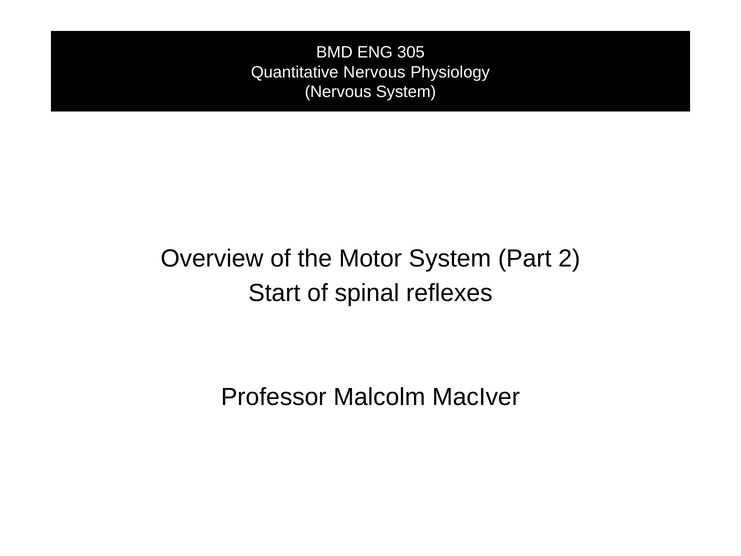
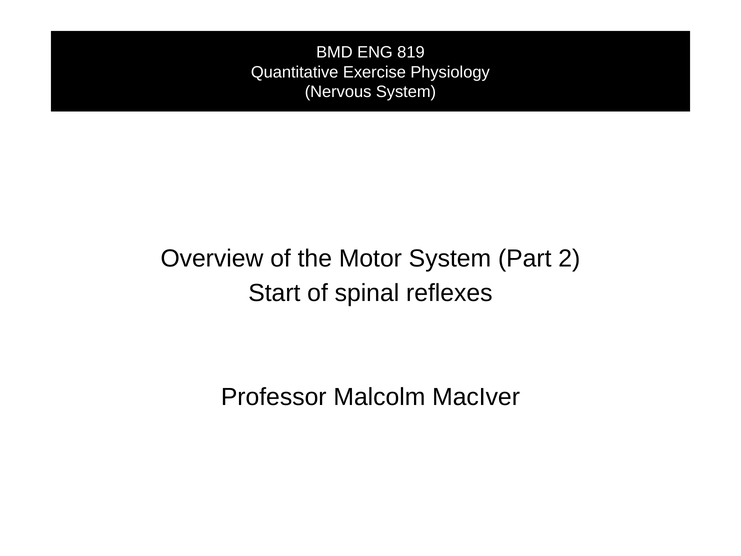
305: 305 -> 819 (411, 53)
Quantitative Nervous: Nervous -> Exercise (374, 72)
